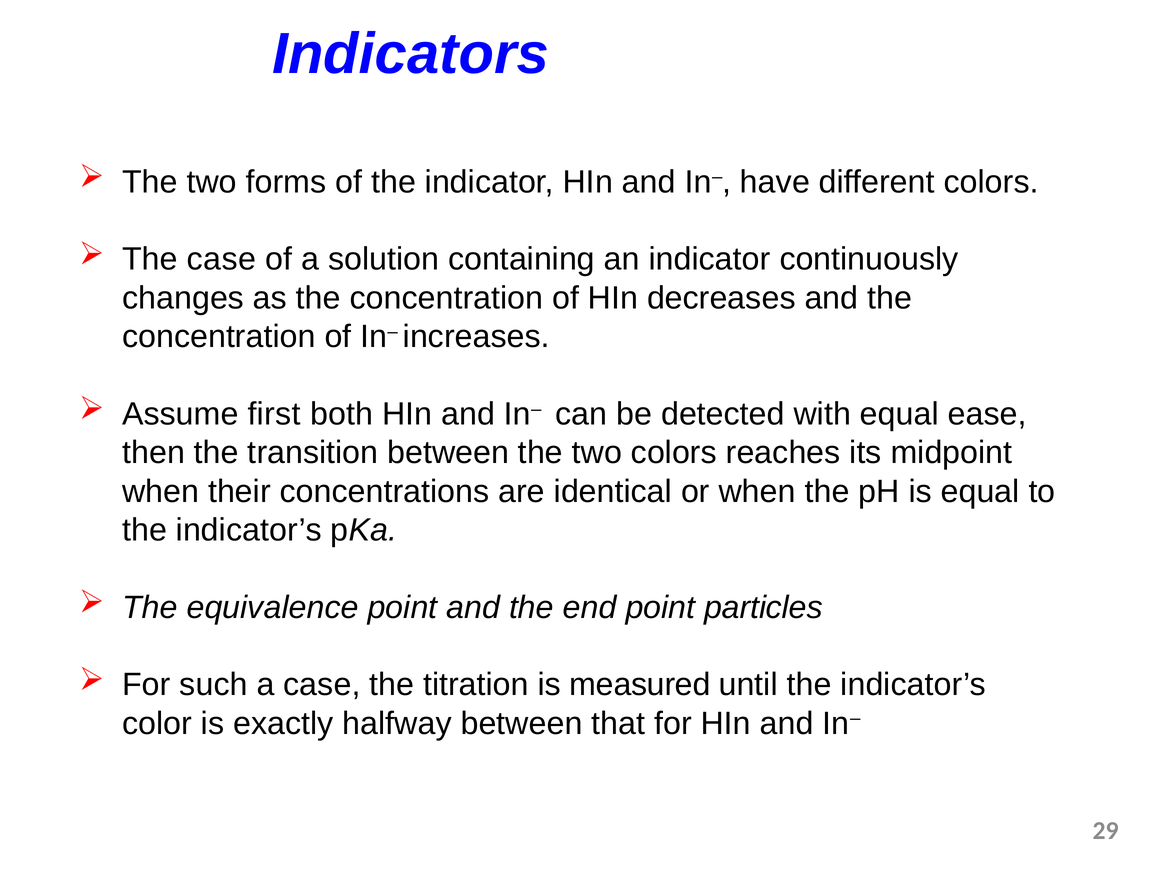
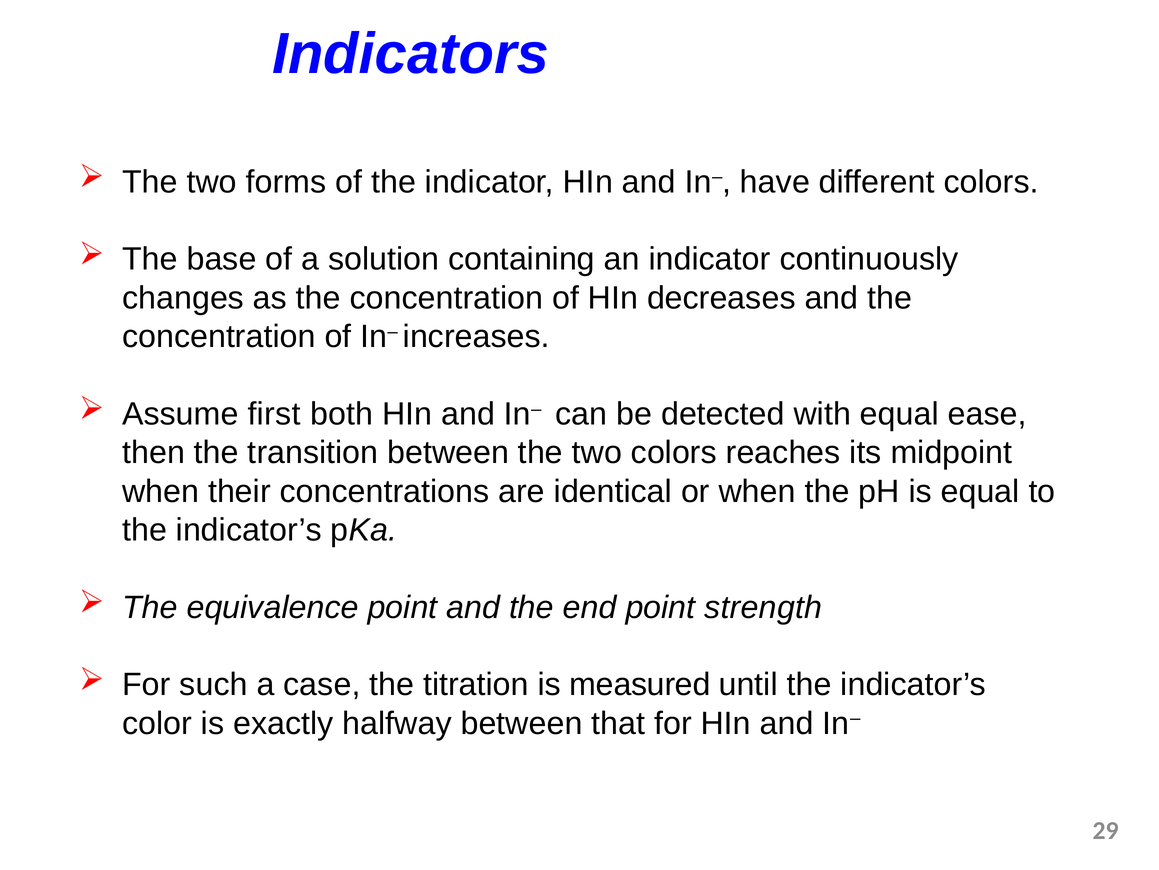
The case: case -> base (222, 259)
particles: particles -> strength (763, 607)
